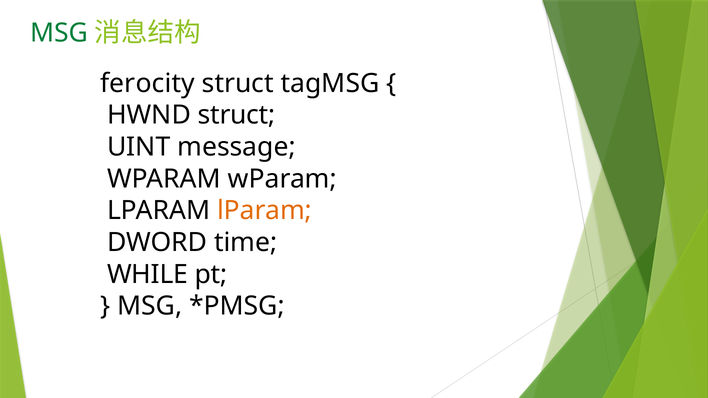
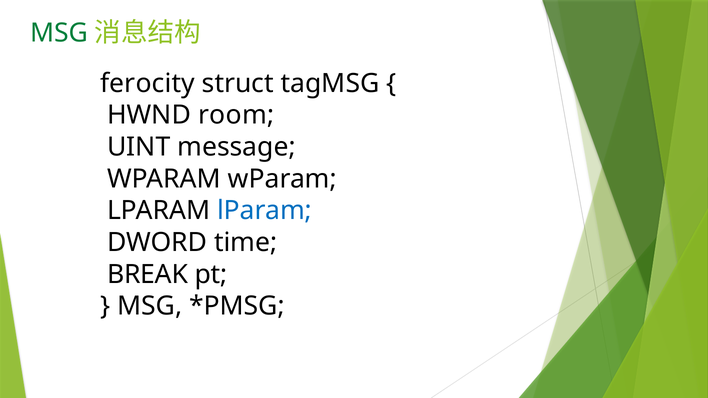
HWND struct: struct -> room (236, 115)
lParam colour: orange -> blue (265, 211)
WHILE: WHILE -> BREAK (147, 274)
